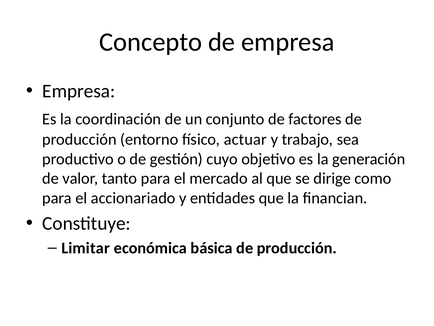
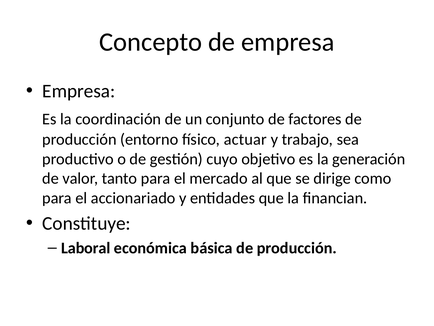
Limitar: Limitar -> Laboral (86, 248)
